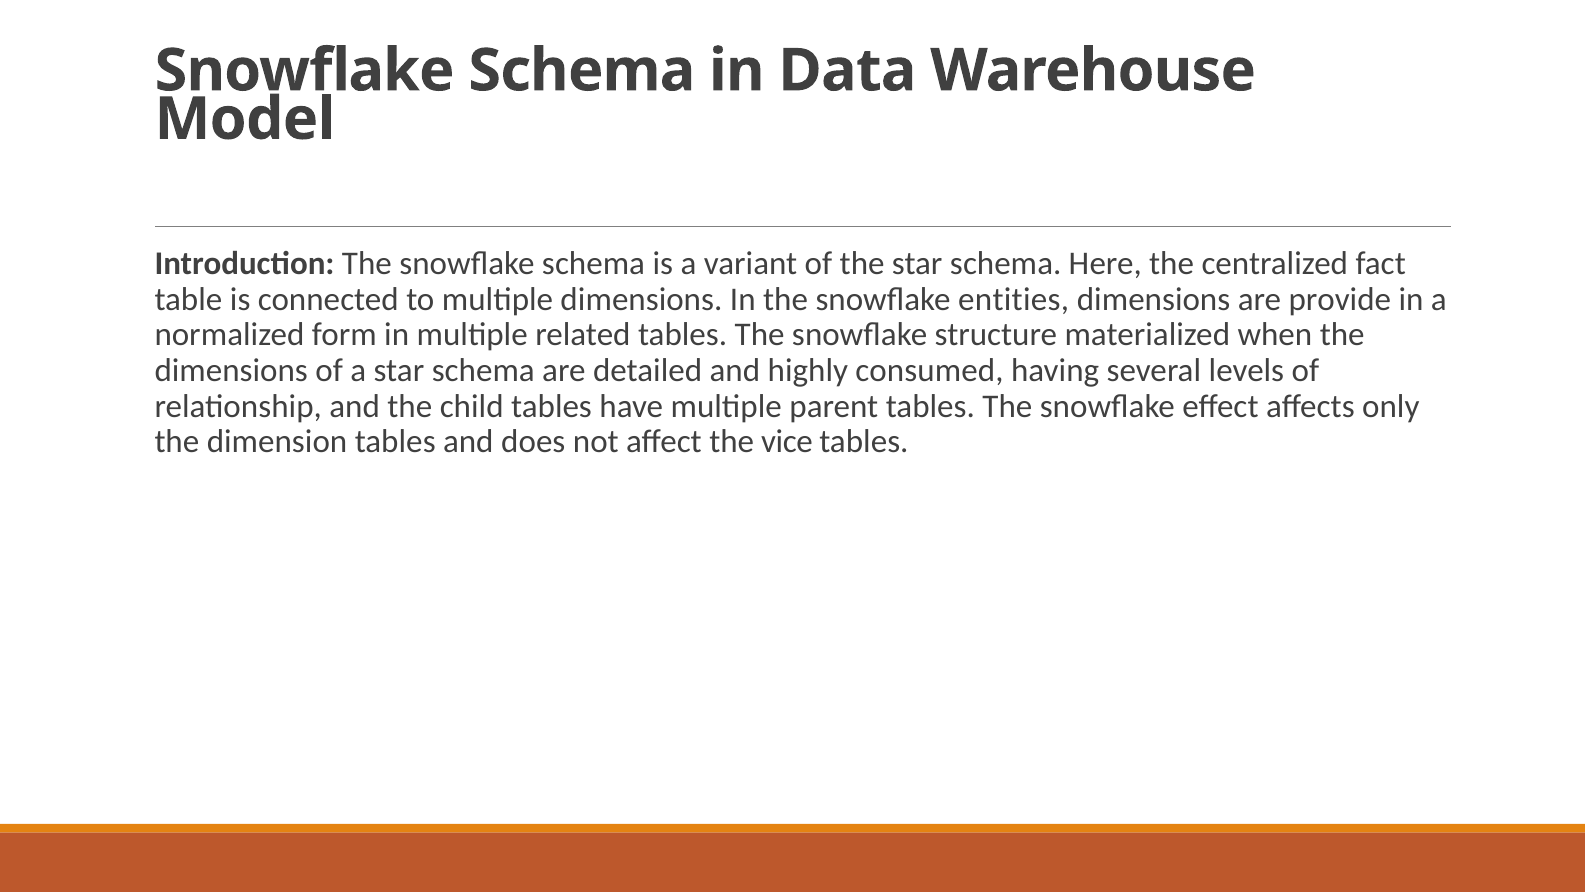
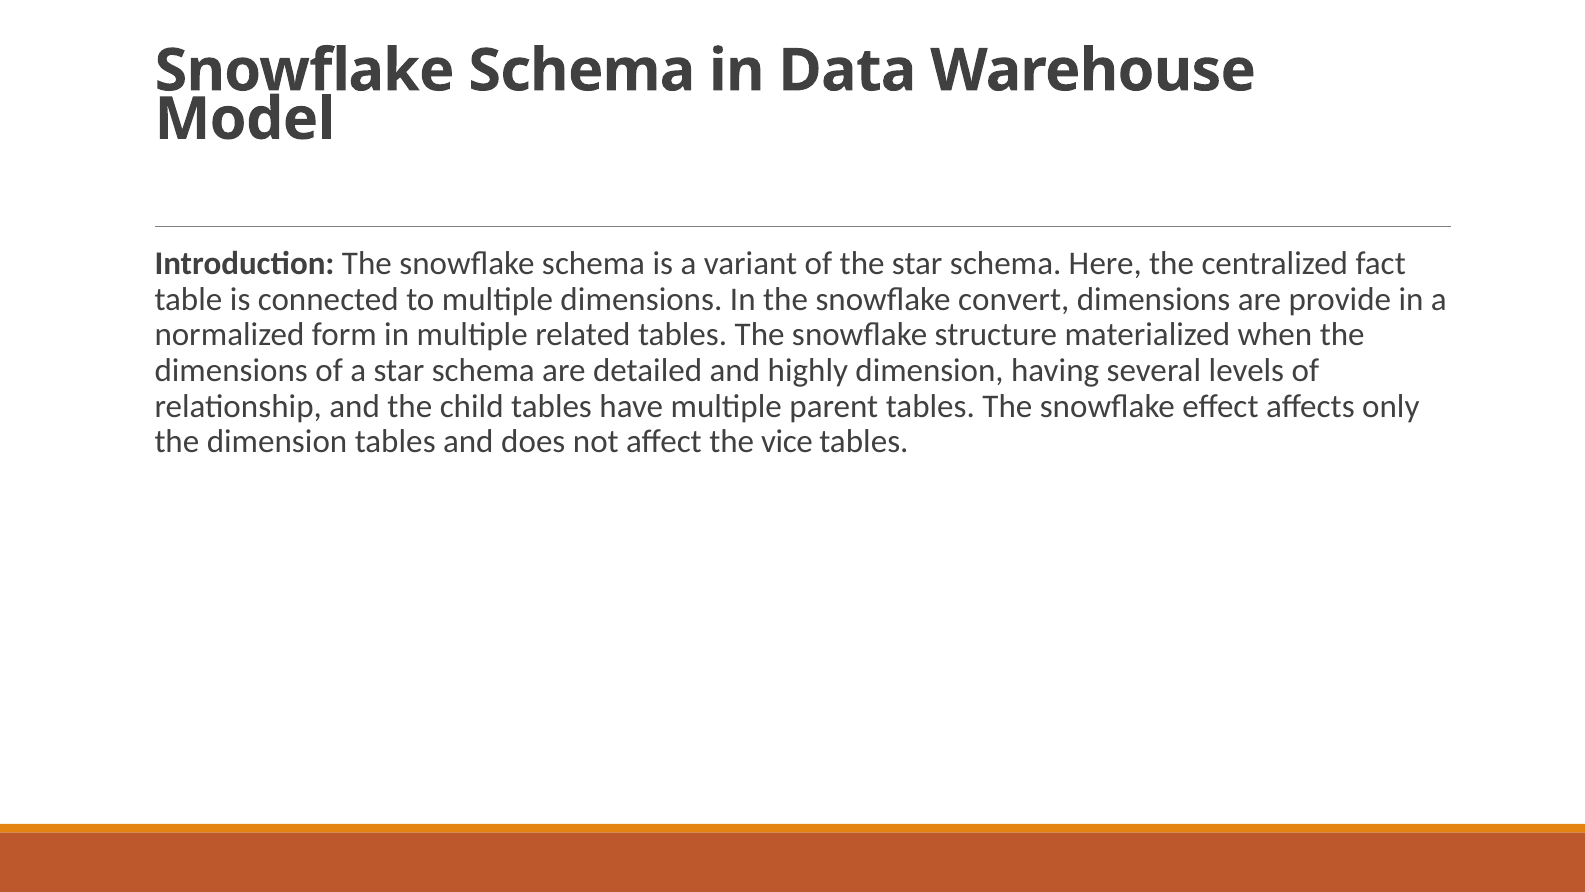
entities: entities -> convert (1014, 299)
highly consumed: consumed -> dimension (930, 371)
